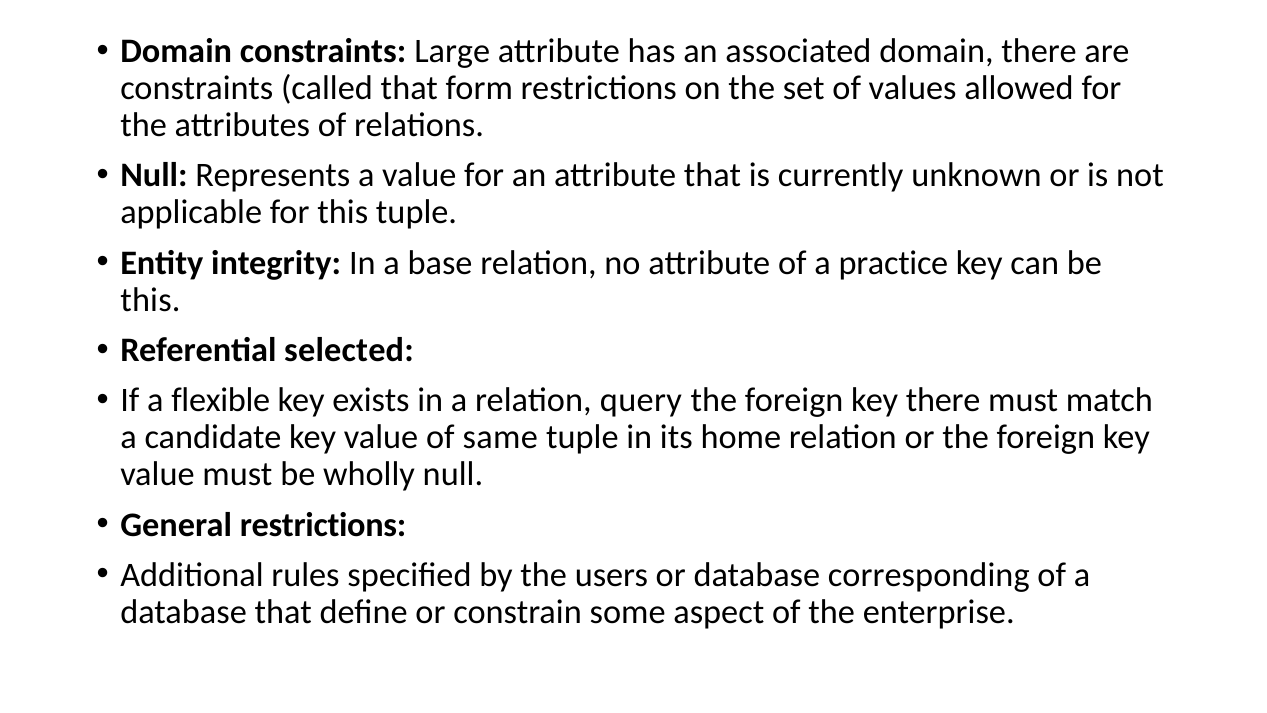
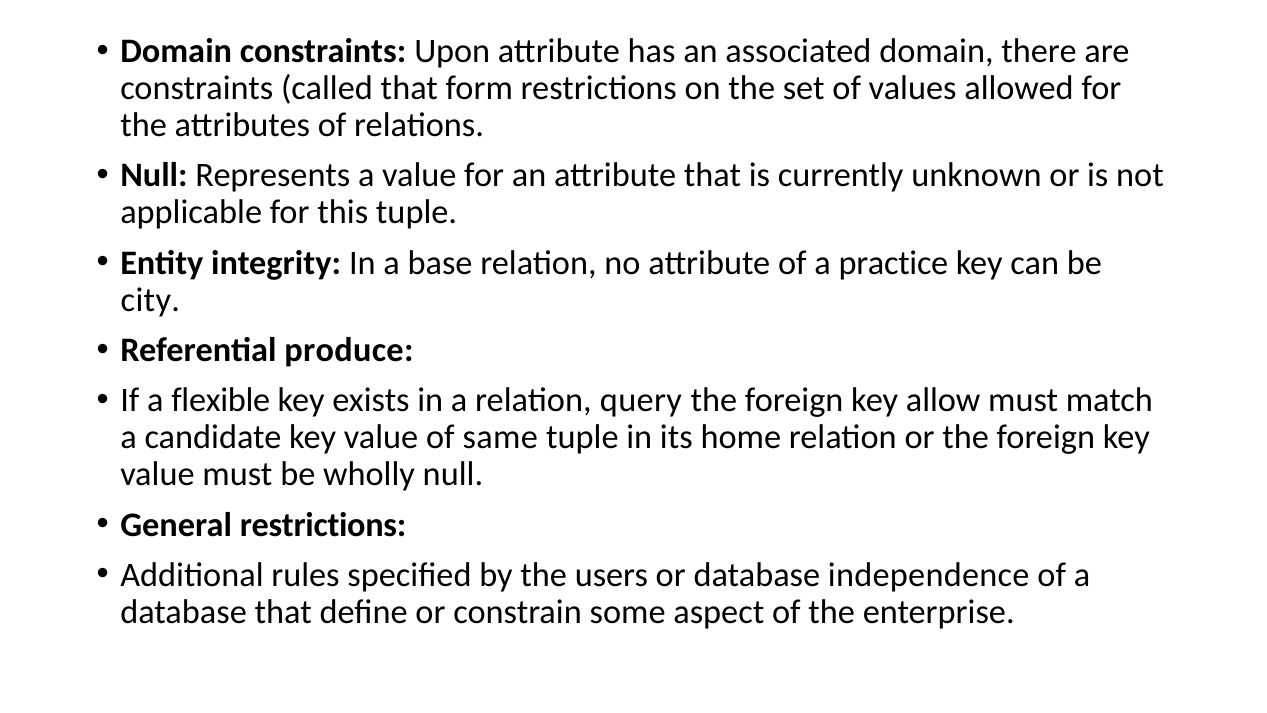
Large: Large -> Upon (452, 51)
this: this -> city (150, 300)
selected: selected -> produce (349, 350)
key there: there -> allow (943, 400)
corresponding: corresponding -> independence (929, 575)
